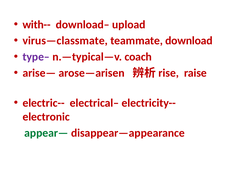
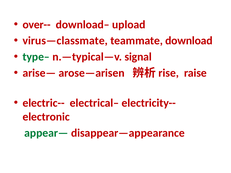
with--: with-- -> over-- (37, 25)
type– colour: purple -> green (36, 57)
coach: coach -> signal (138, 57)
